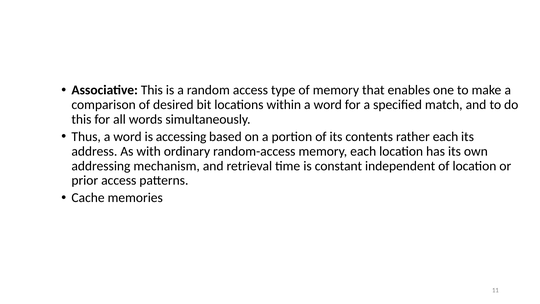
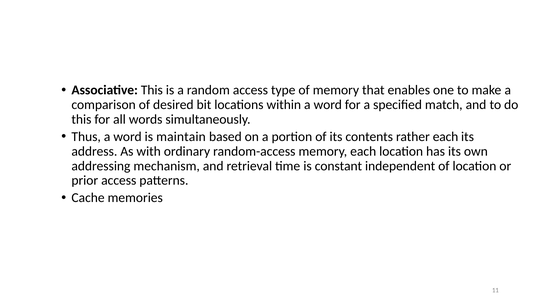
accessing: accessing -> maintain (181, 137)
